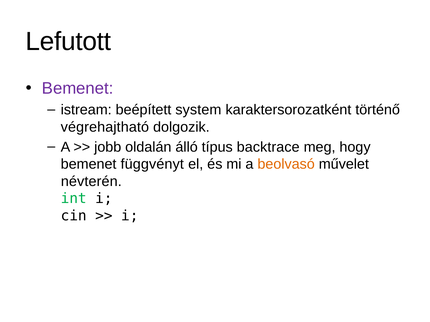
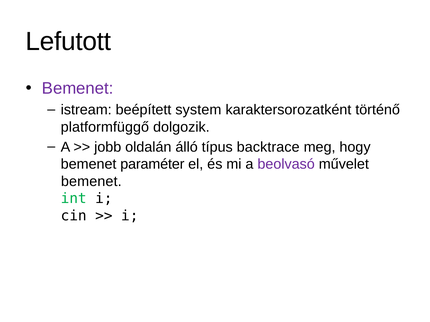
végrehajtható: végrehajtható -> platformfüggő (105, 127)
függvényt: függvényt -> paraméter (152, 164)
beolvasó colour: orange -> purple (286, 164)
névterén: névterén -> bemenet (91, 182)
